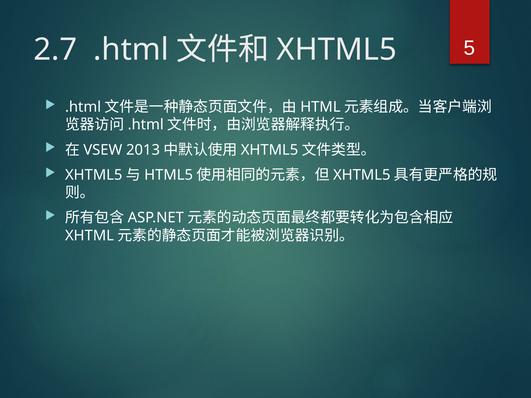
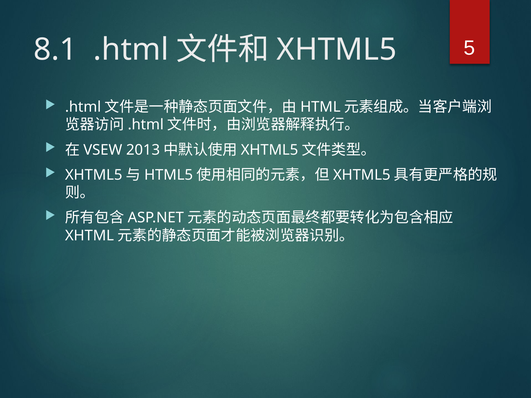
2.7: 2.7 -> 8.1 (55, 50)
